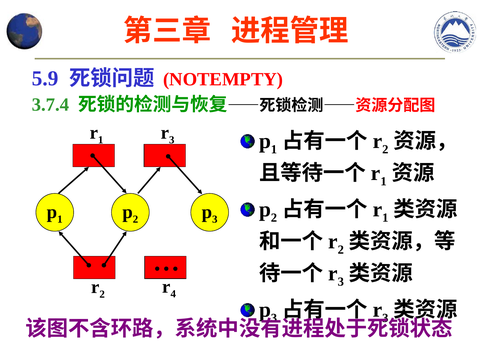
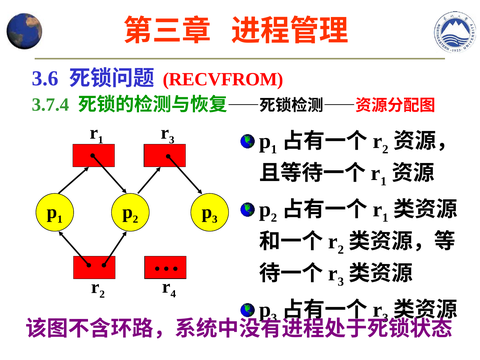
5.9: 5.9 -> 3.6 (45, 79)
NOTEMPTY: NOTEMPTY -> RECVFROM (223, 79)
